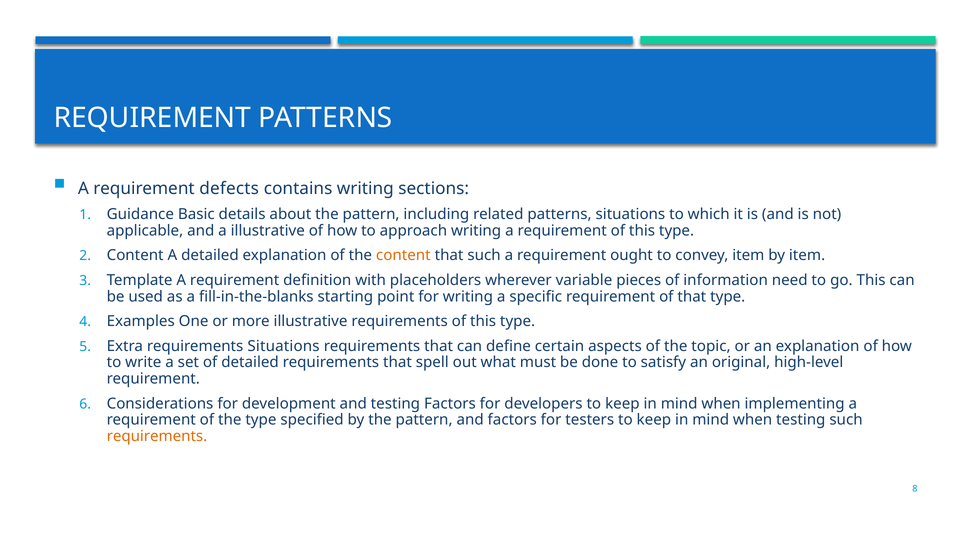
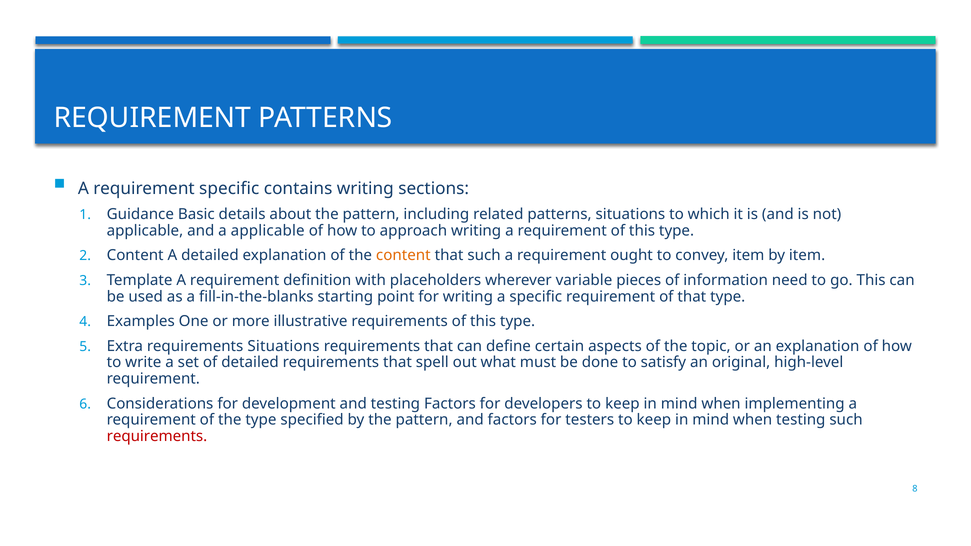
requirement defects: defects -> specific (229, 189)
a illustrative: illustrative -> applicable (268, 231)
requirements colour: orange -> red (157, 436)
